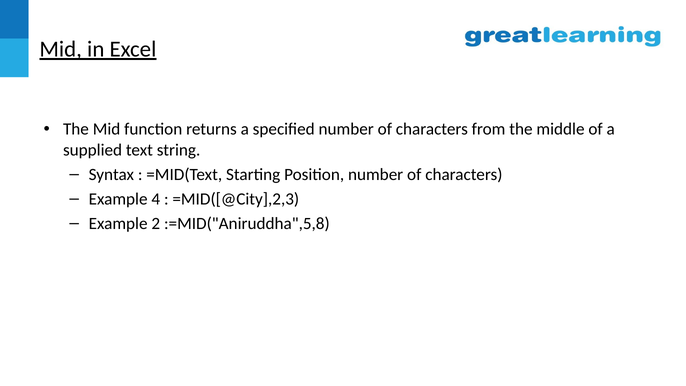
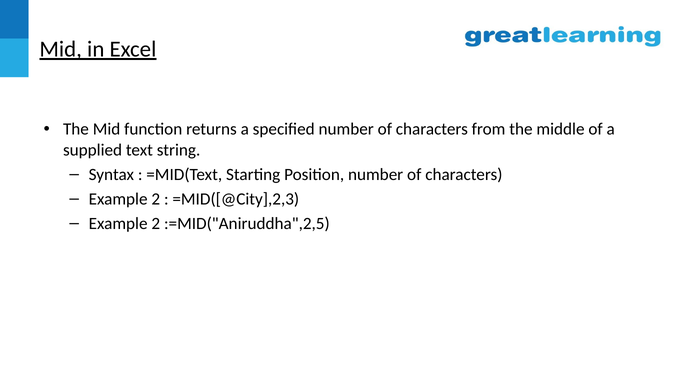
4: 4 -> 2 (156, 199)
:=MID("Aniruddha",5,8: :=MID("Aniruddha",5,8 -> :=MID("Aniruddha",2,5 (247, 224)
